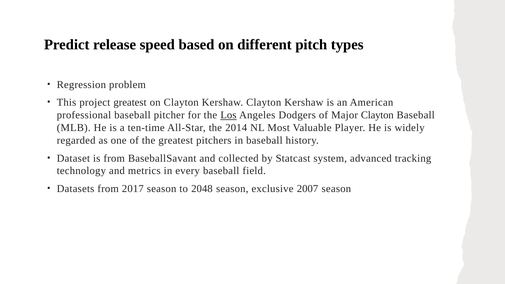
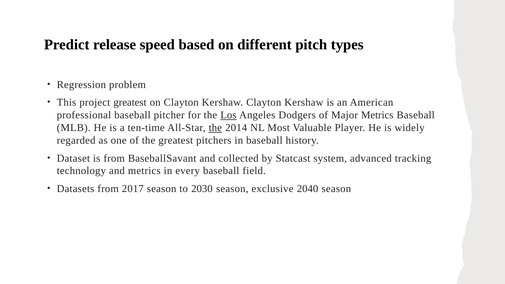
Major Clayton: Clayton -> Metrics (377, 115)
the underline: none -> present (215, 128)
2048: 2048 -> 2030 (202, 189)
2007: 2007 -> 2040 (308, 189)
